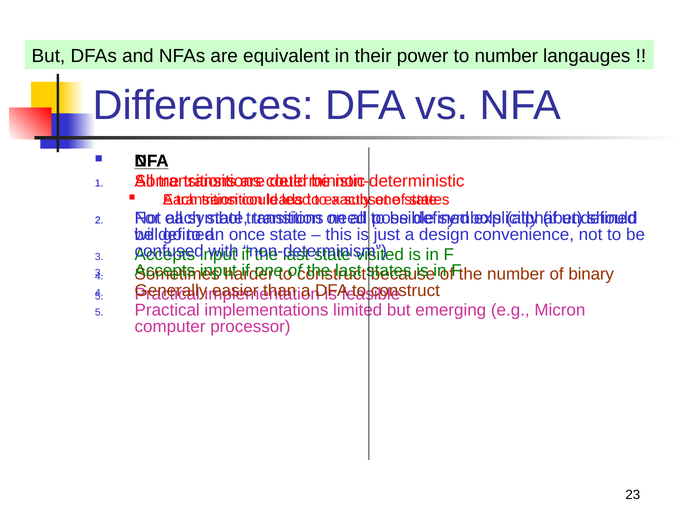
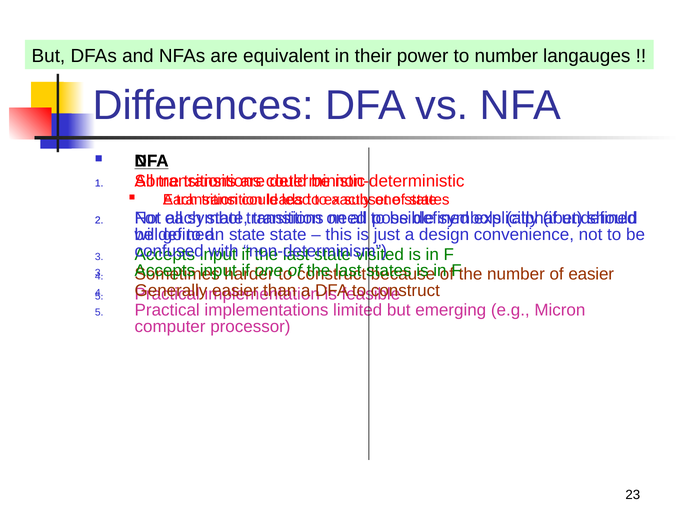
once: once -> state (247, 235)
of binary: binary -> easier (591, 274)
